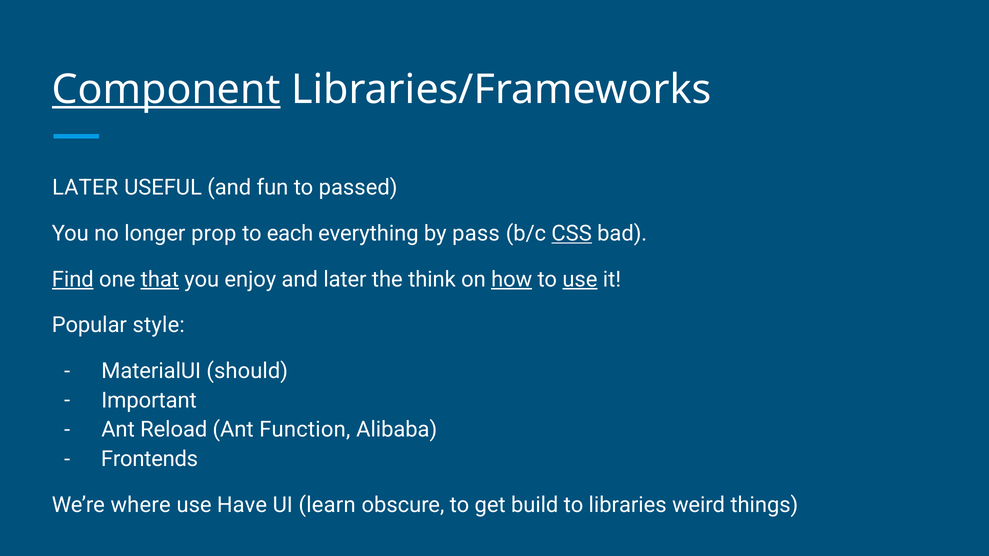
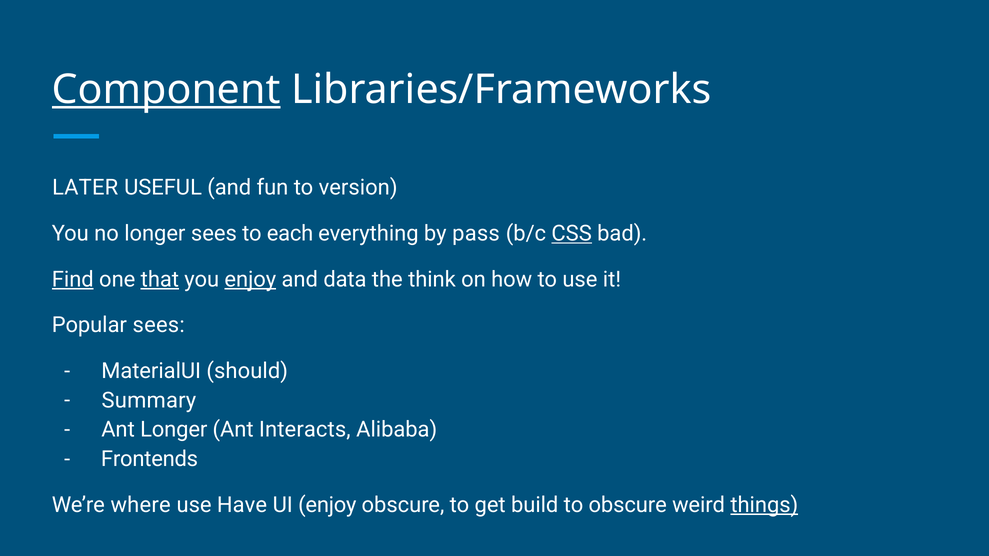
passed: passed -> version (358, 188)
longer prop: prop -> sees (214, 234)
enjoy underline: none -> present (250, 280)
and later: later -> data (345, 280)
how underline: present -> none (512, 280)
use underline: present -> none (580, 280)
Popular style: style -> sees (159, 325)
Important: Important -> Summary (149, 401)
Ant Reload: Reload -> Longer (174, 430)
Function: Function -> Interacts (305, 430)
UI learn: learn -> enjoy (327, 505)
to libraries: libraries -> obscure (628, 505)
things underline: none -> present (764, 505)
